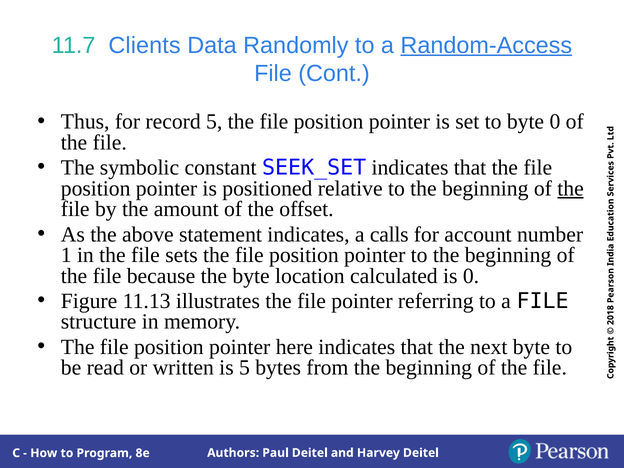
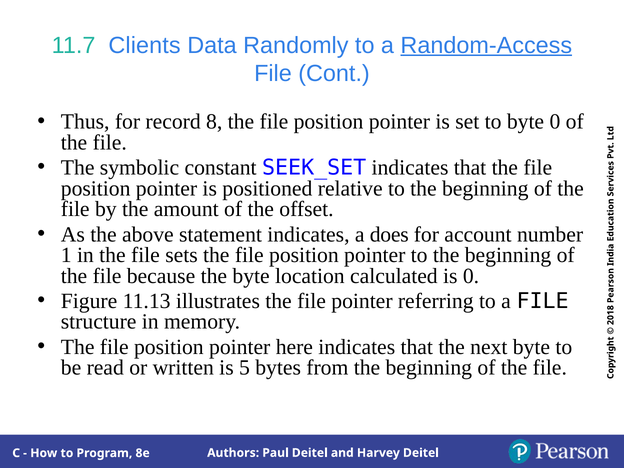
record 5: 5 -> 8 (214, 122)
the underline: present -> none (571, 188)
calls: calls -> does (389, 234)
